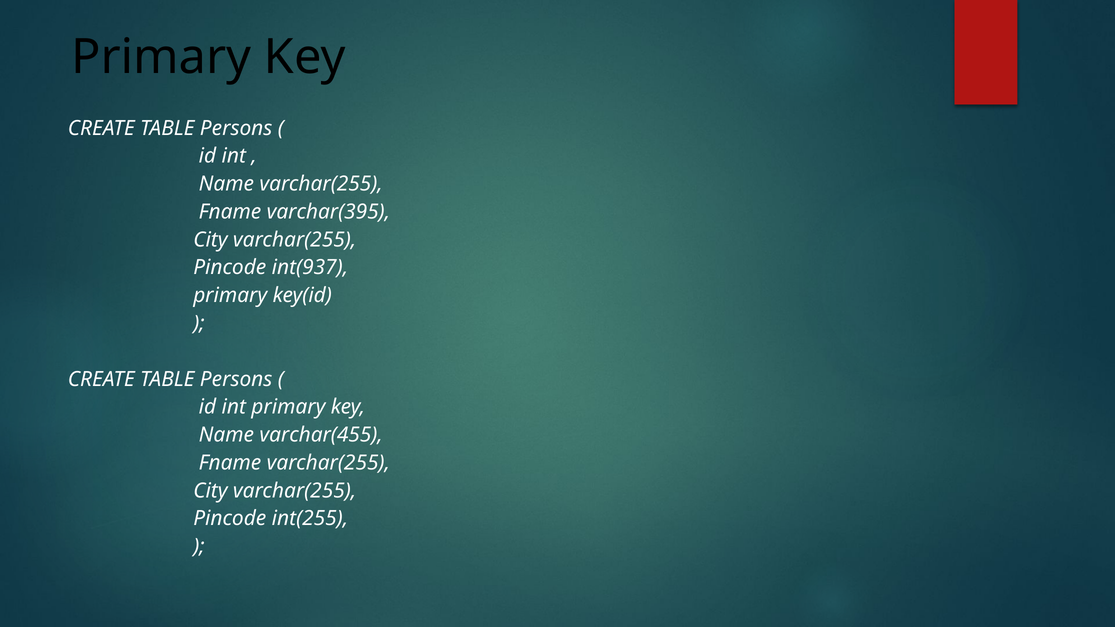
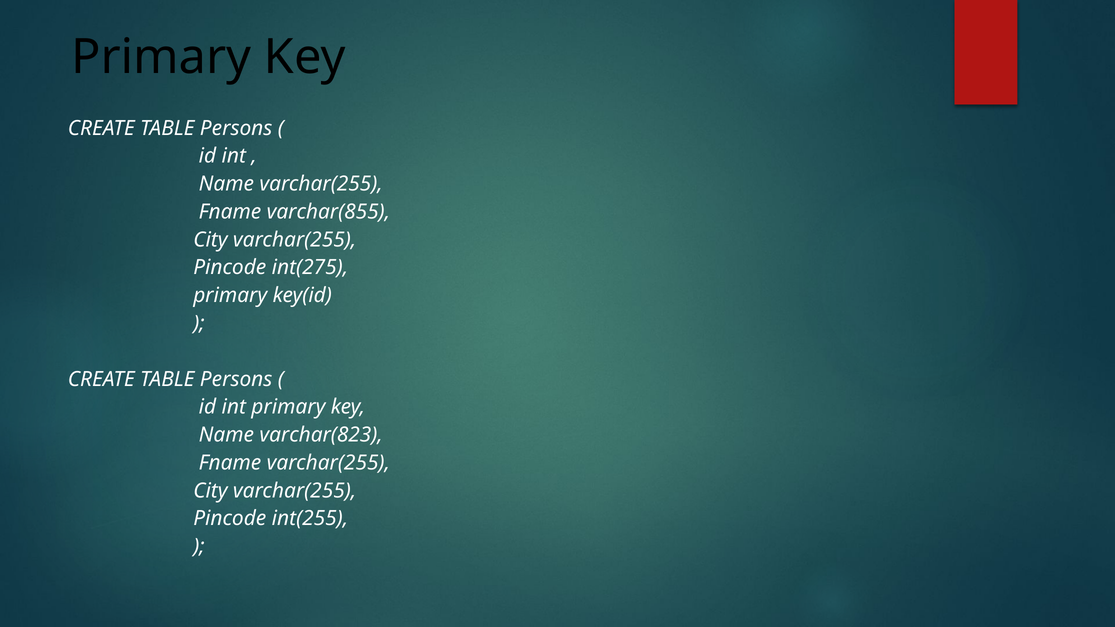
varchar(395: varchar(395 -> varchar(855 (328, 212)
int(937: int(937 -> int(275 (310, 268)
varchar(455: varchar(455 -> varchar(823 (321, 435)
